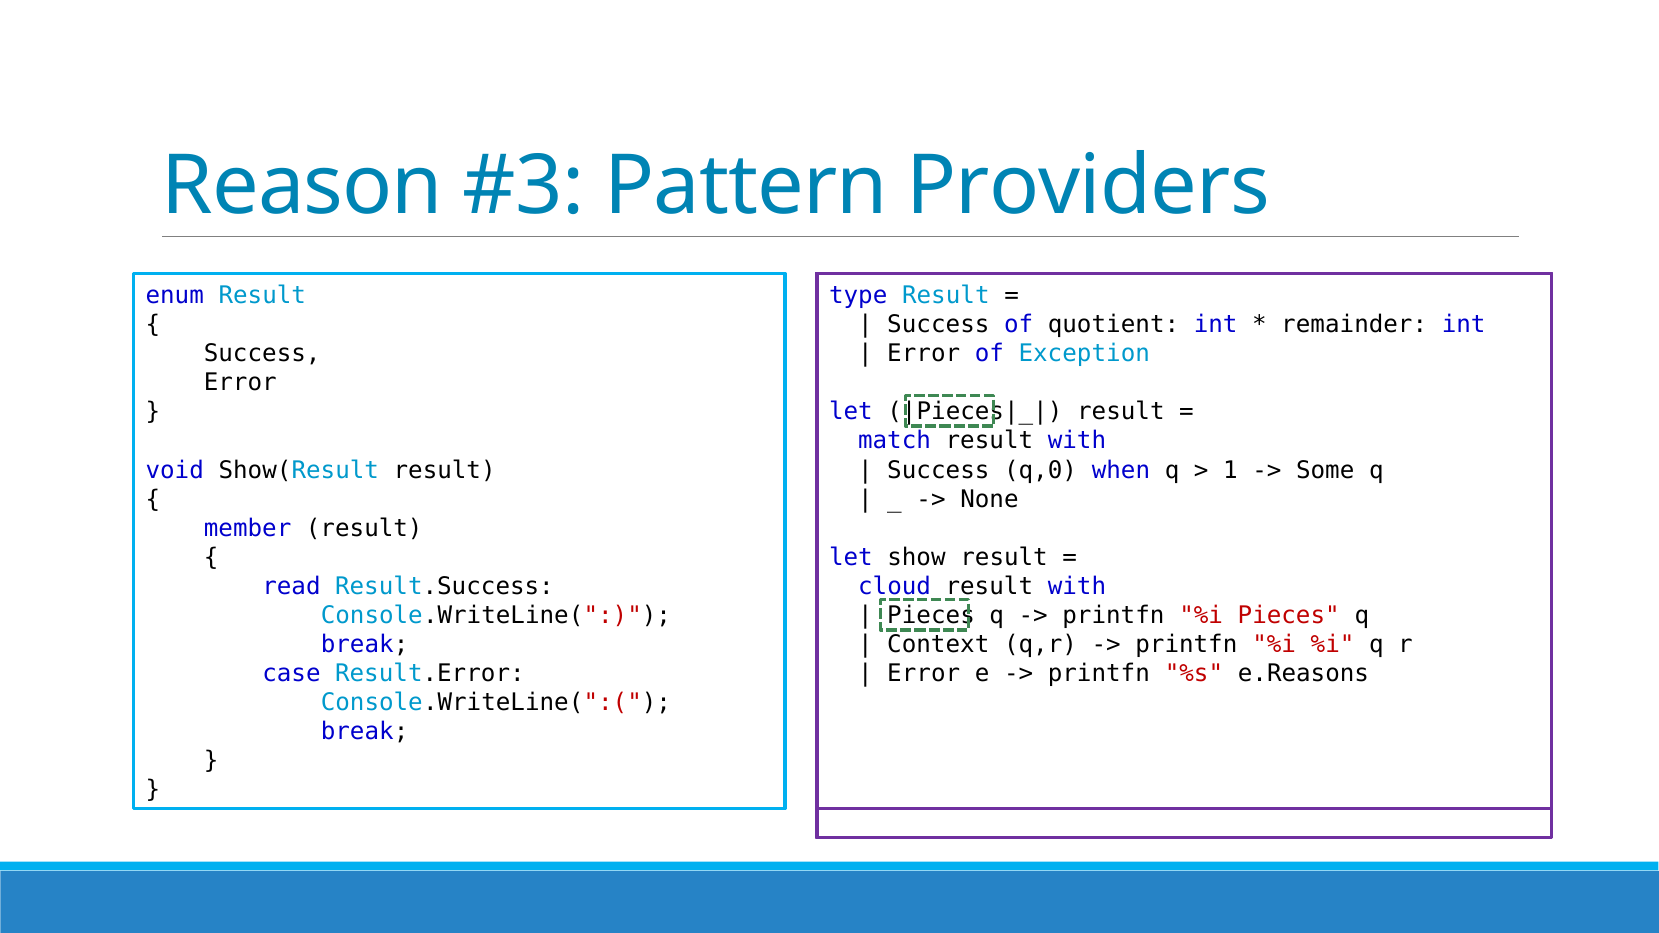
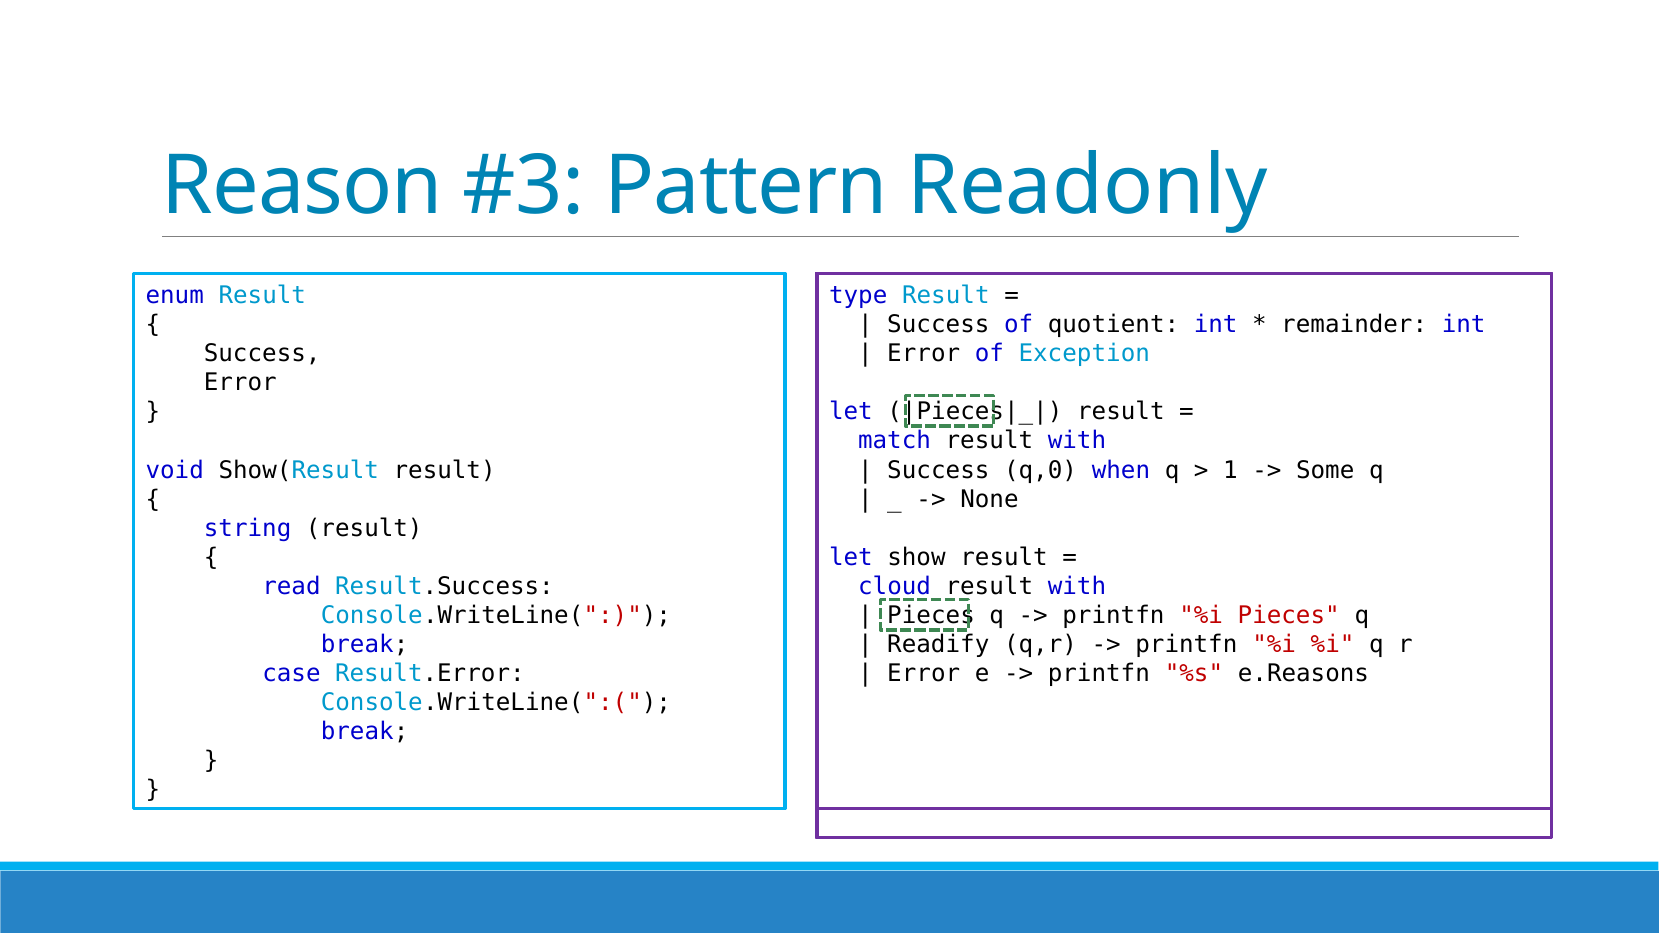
Providers: Providers -> Readonly (1088, 186)
member: member -> string (248, 528)
Context: Context -> Readify (938, 644)
